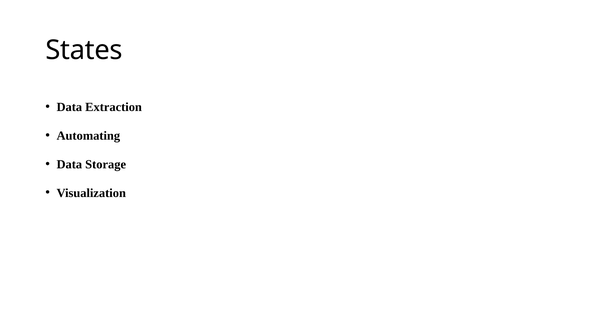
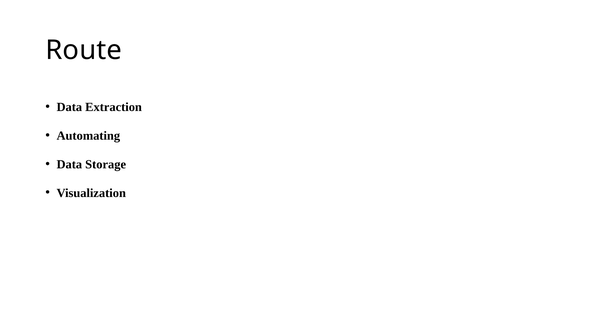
States: States -> Route (84, 50)
